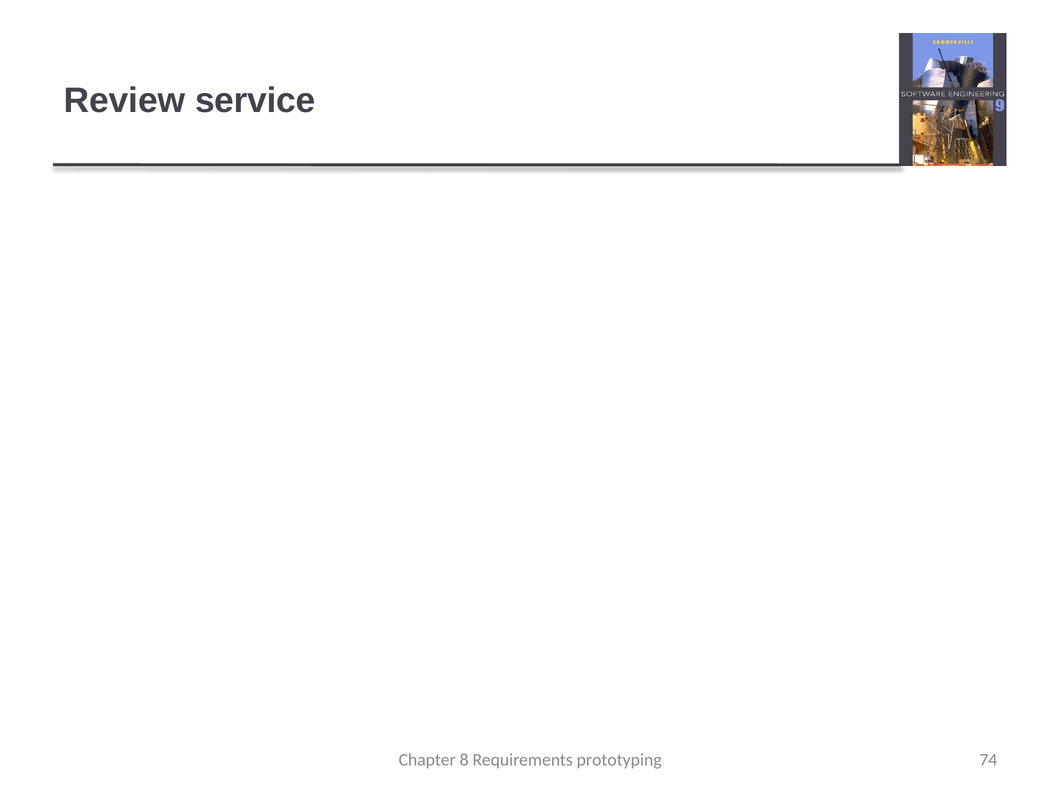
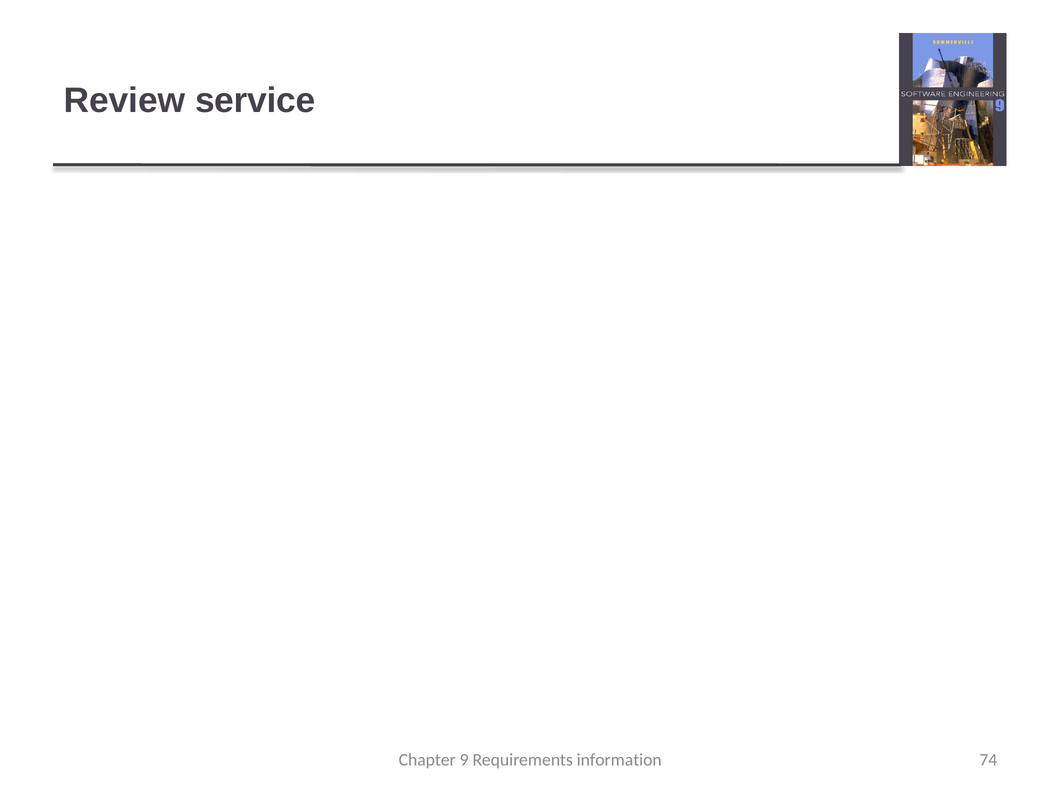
8: 8 -> 9 (464, 760)
prototyping: prototyping -> information (619, 760)
